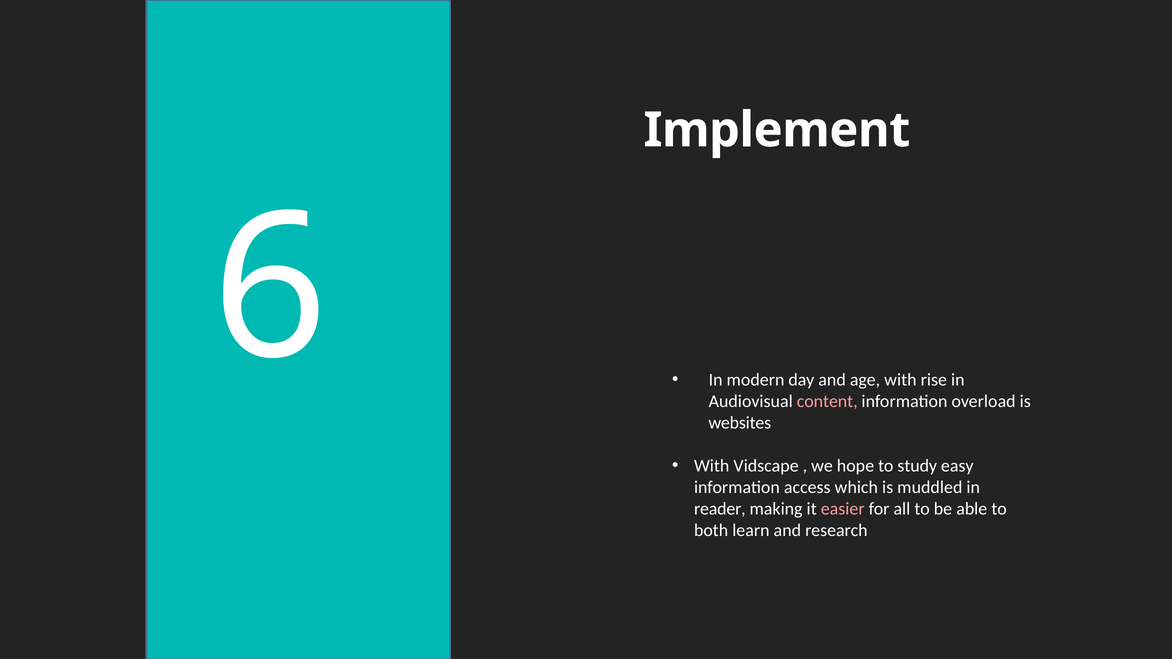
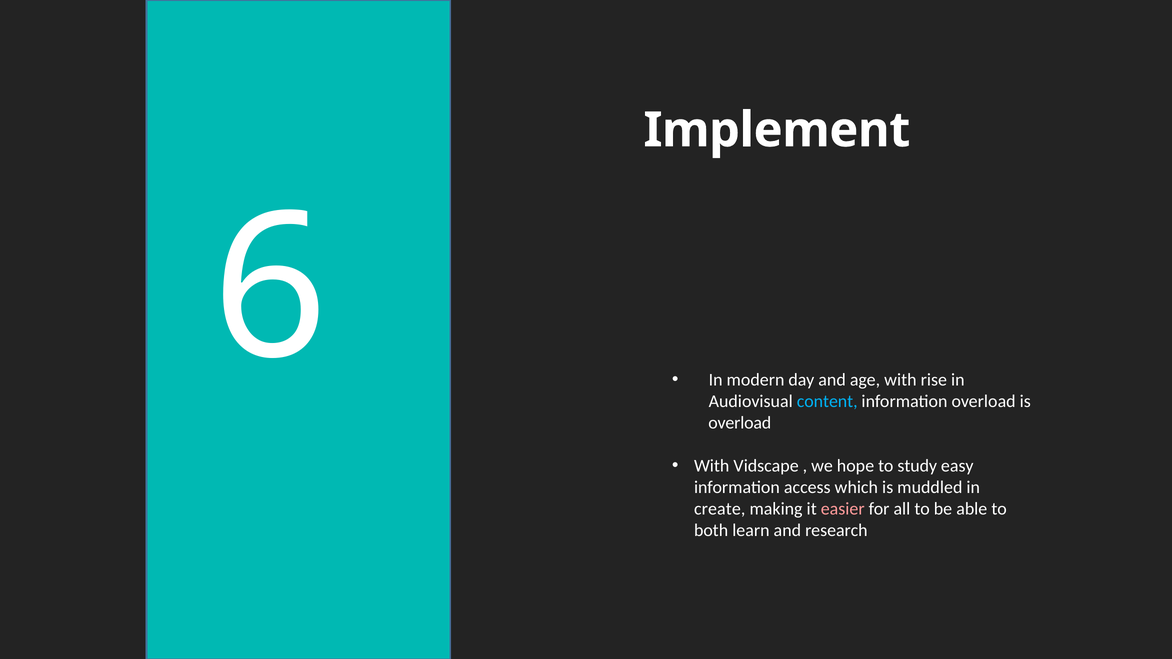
content colour: pink -> light blue (827, 402)
websites: websites -> overload (740, 423)
reader: reader -> create (720, 509)
